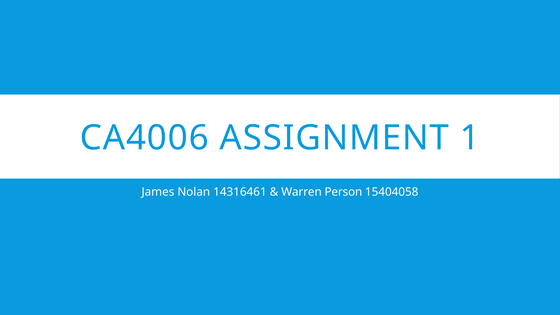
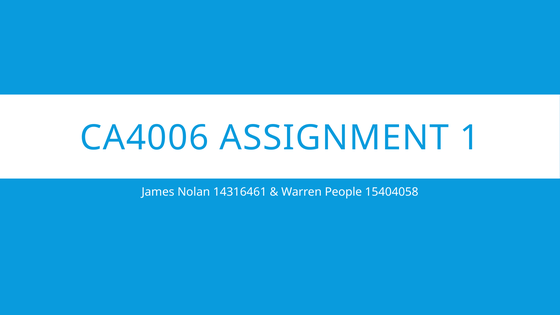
Person: Person -> People (343, 192)
